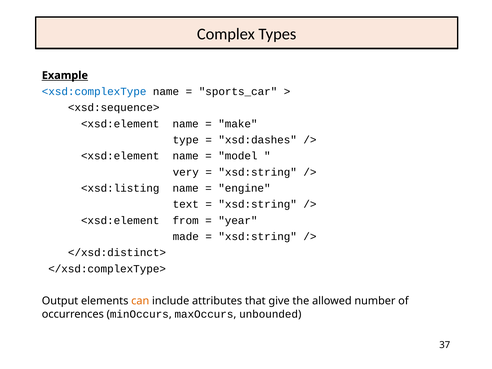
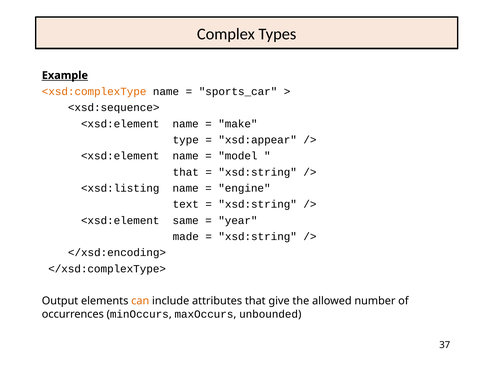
<xsd:complexType colour: blue -> orange (94, 92)
xsd:dashes: xsd:dashes -> xsd:appear (258, 140)
very: very -> that (186, 172)
from: from -> same (186, 220)
</xsd:distinct>: </xsd:distinct> -> </xsd:encoding> (117, 253)
